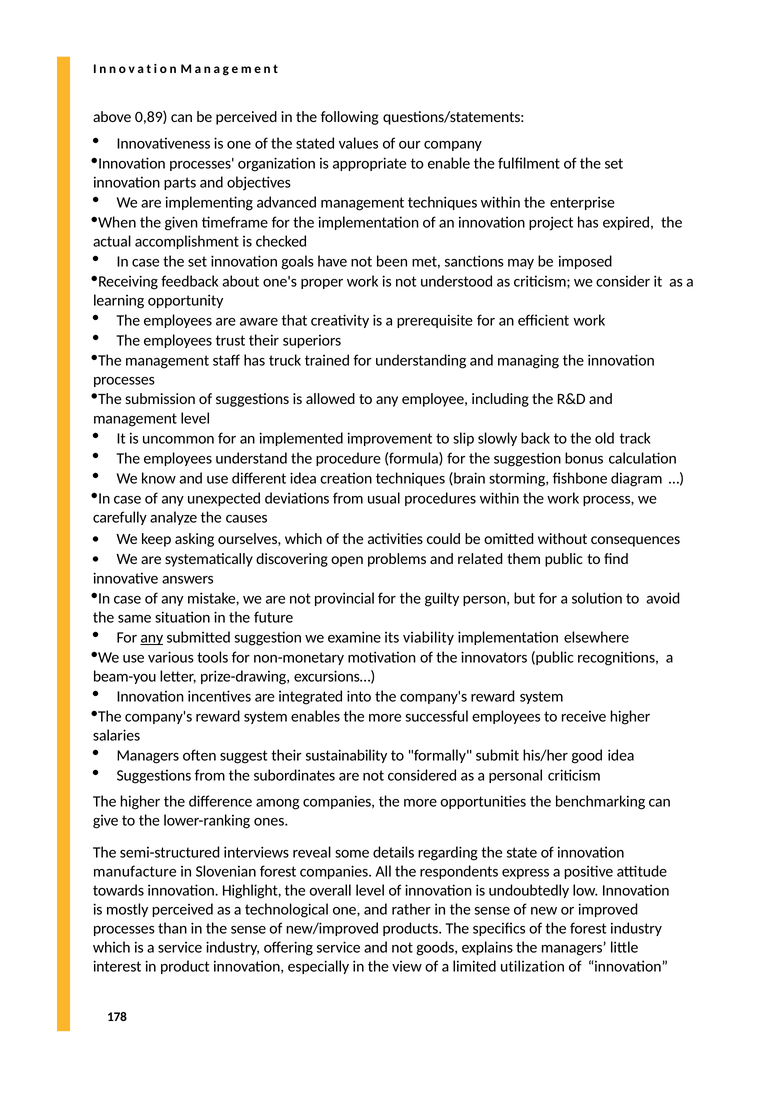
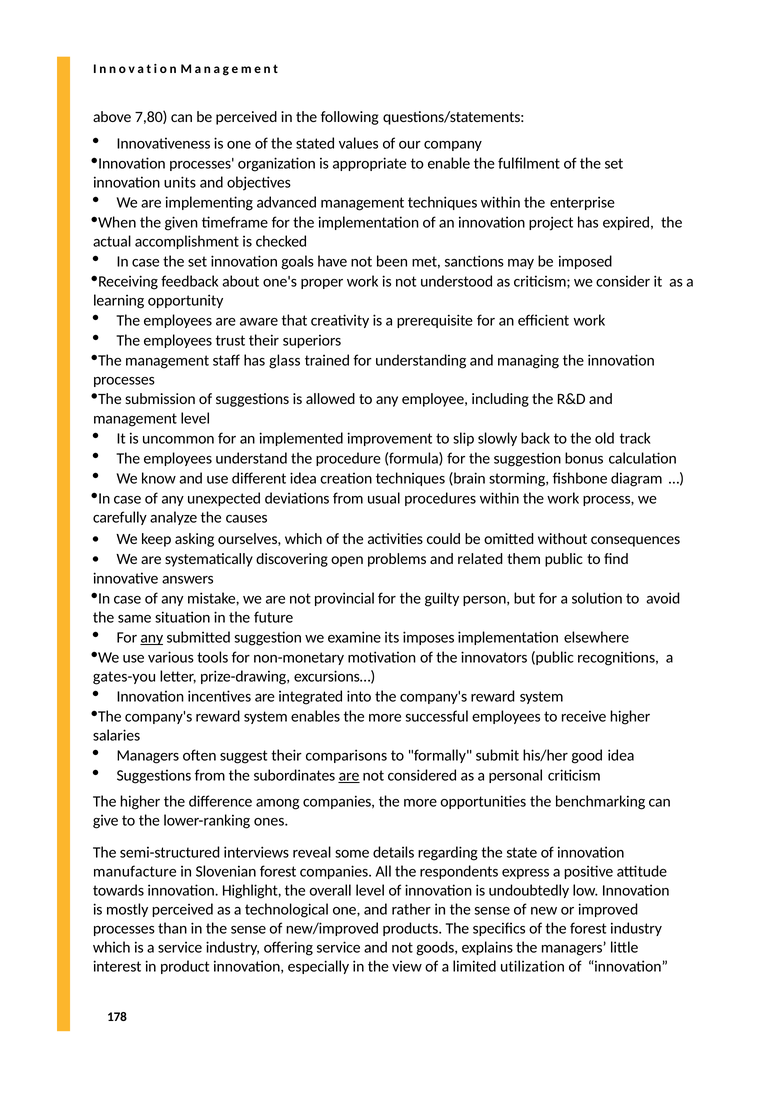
0,89: 0,89 -> 7,80 (151, 117)
parts: parts -> units (180, 183)
truck: truck -> glass (285, 361)
viability: viability -> imposes (429, 638)
beam-you: beam-you -> gates-you (125, 677)
sustainability: sustainability -> comparisons (346, 756)
are underline: none -> present (349, 776)
